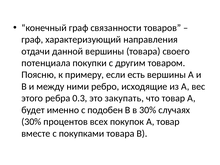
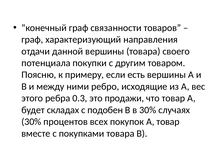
закупать: закупать -> продажи (124, 98)
именно: именно -> складах (63, 110)
